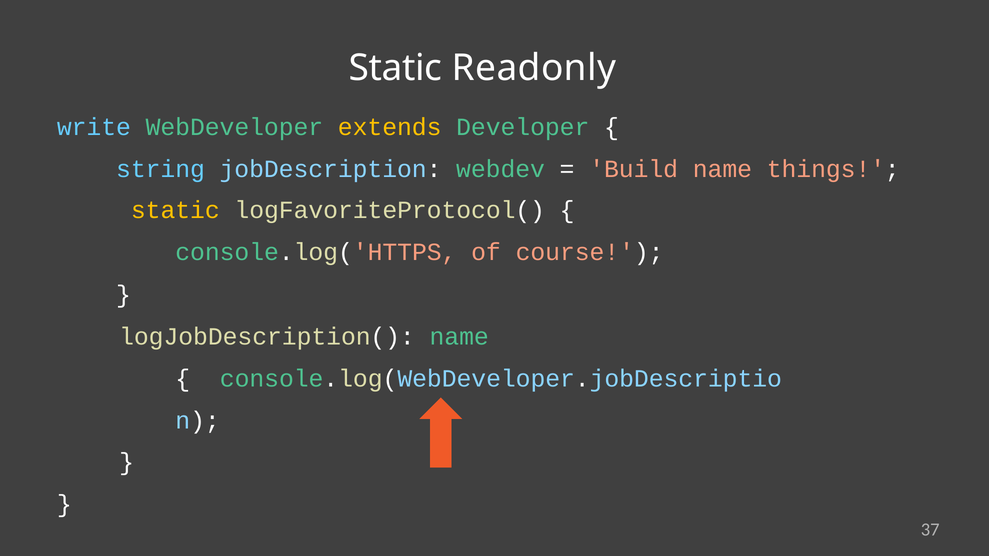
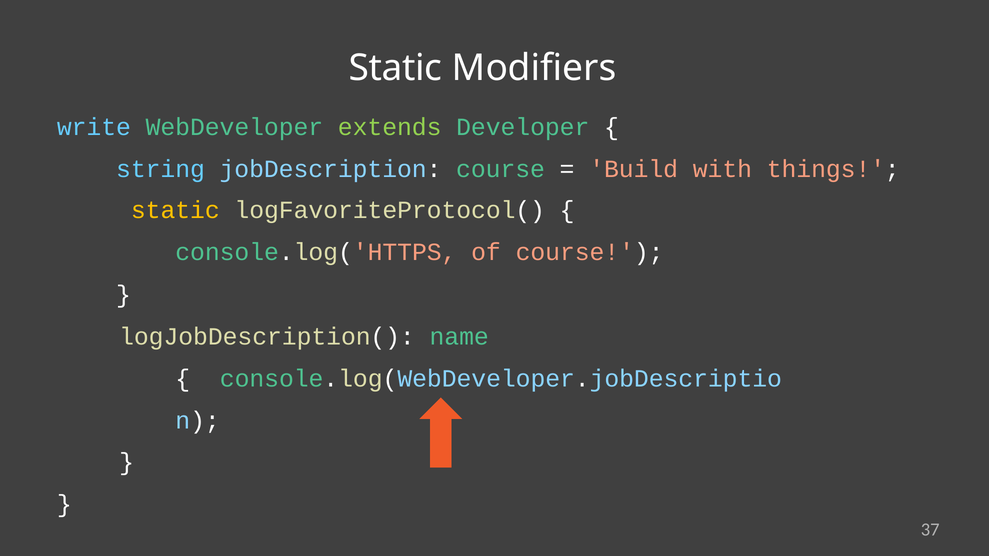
Readonly: Readonly -> Modifiers (534, 68)
extends colour: yellow -> light green (390, 127)
jobDescription webdev: webdev -> course (501, 169)
Build name: name -> with (722, 169)
